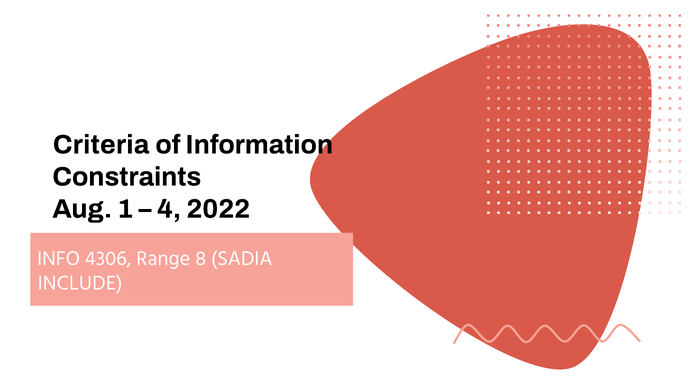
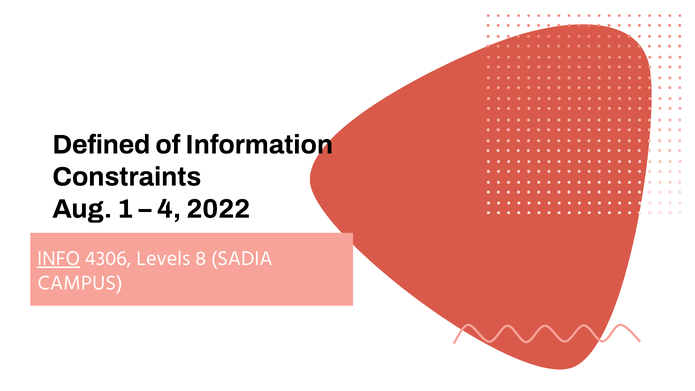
Criteria: Criteria -> Defined (101, 145)
INFO underline: none -> present (59, 258)
Range: Range -> Levels (163, 258)
INCLUDE: INCLUDE -> CAMPUS (80, 283)
